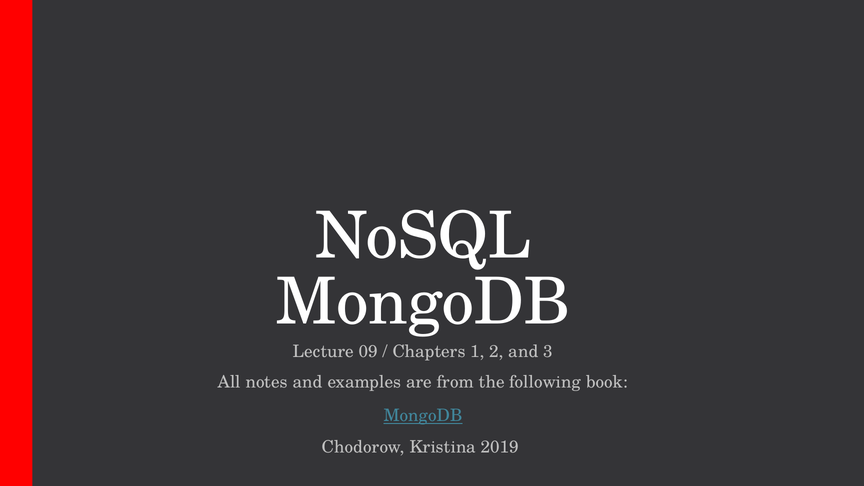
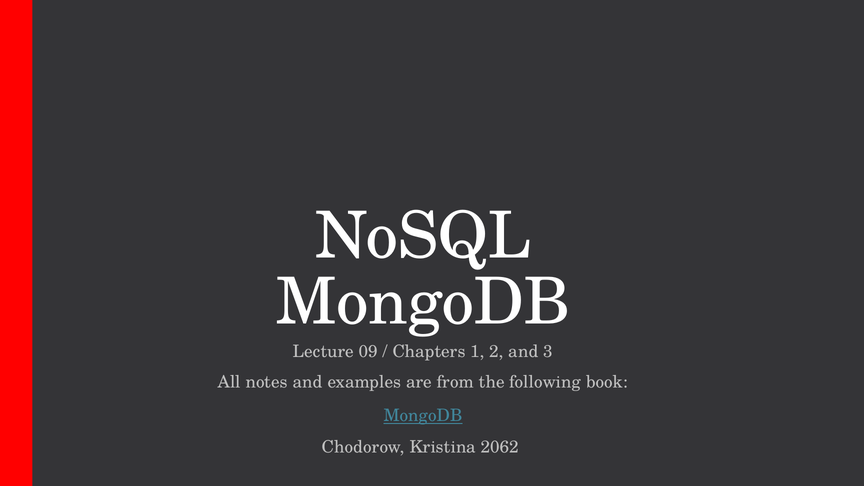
2019: 2019 -> 2062 (500, 447)
